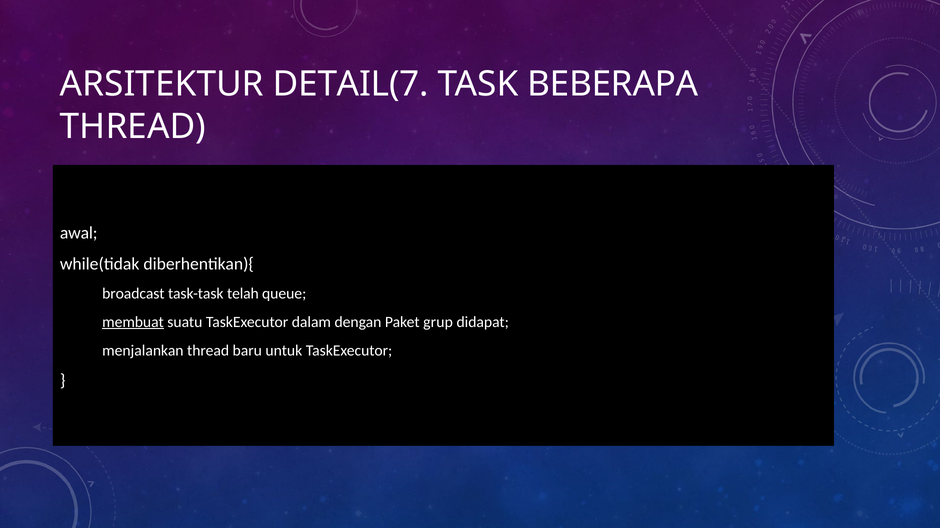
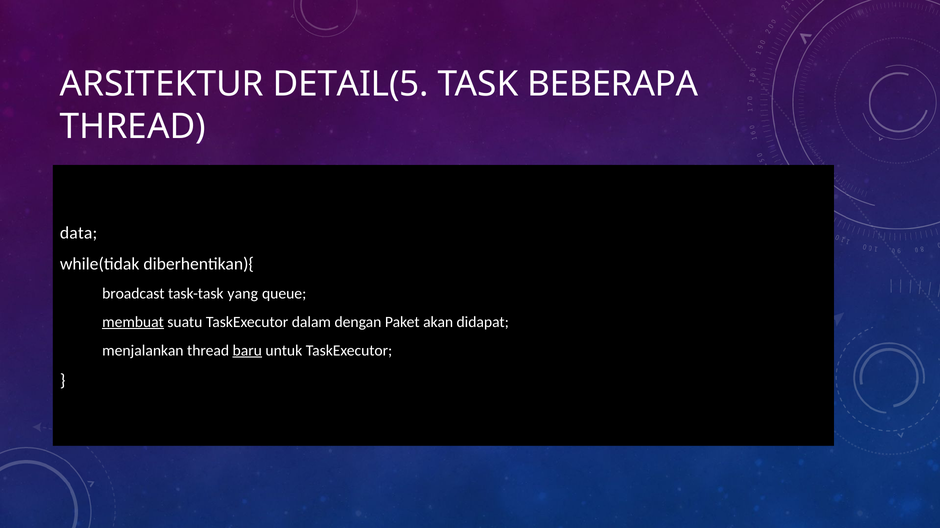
DETAIL(7: DETAIL(7 -> DETAIL(5 (351, 84)
awal: awal -> data (79, 233)
telah: telah -> yang (243, 294)
grup: grup -> akan (438, 322)
baru underline: none -> present (247, 351)
